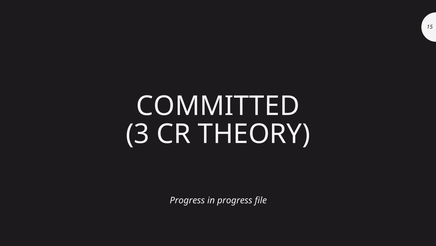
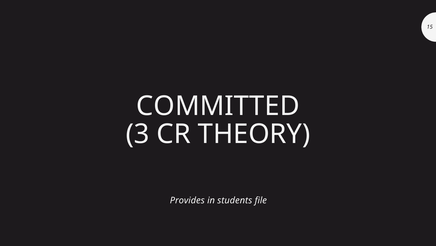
Progress: Progress -> Provides (187, 200)
in progress: progress -> students (235, 200)
